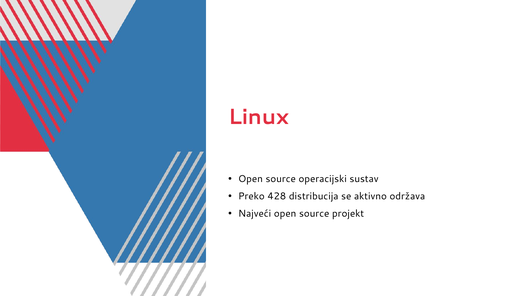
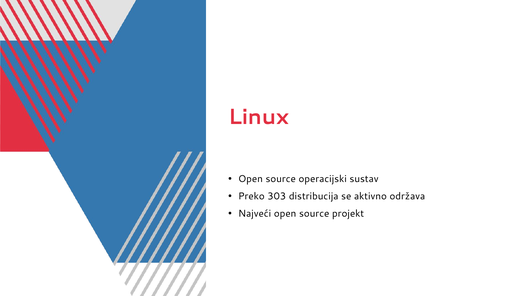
428: 428 -> 303 (277, 196)
